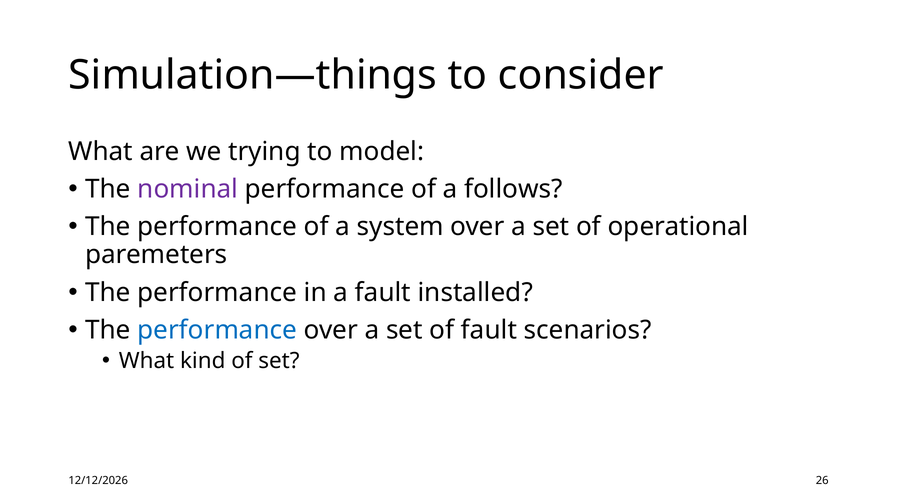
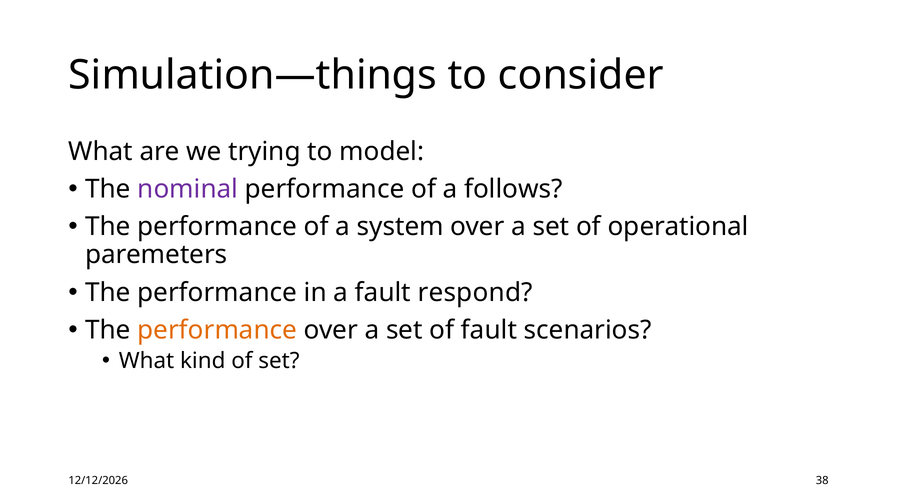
installed: installed -> respond (475, 293)
performance colour: blue -> orange (217, 330)
26: 26 -> 38 (822, 481)
